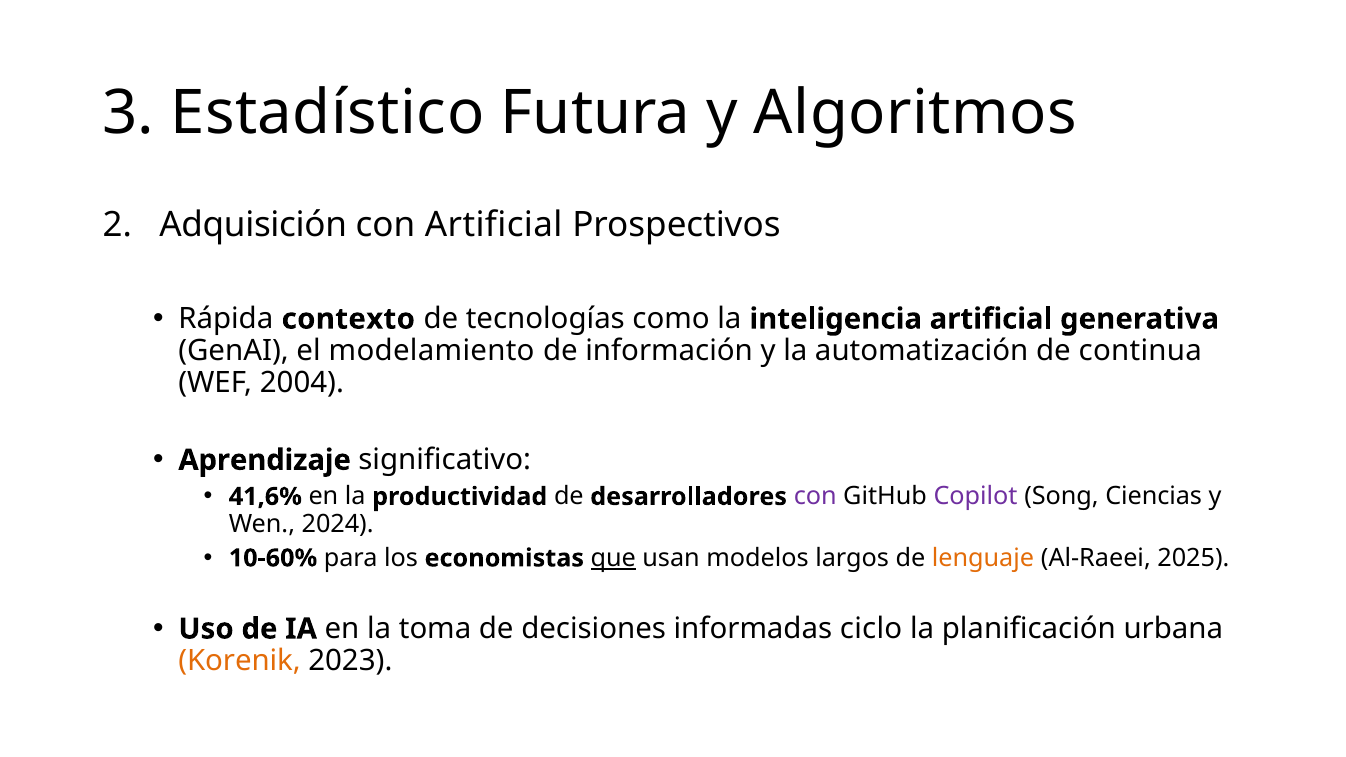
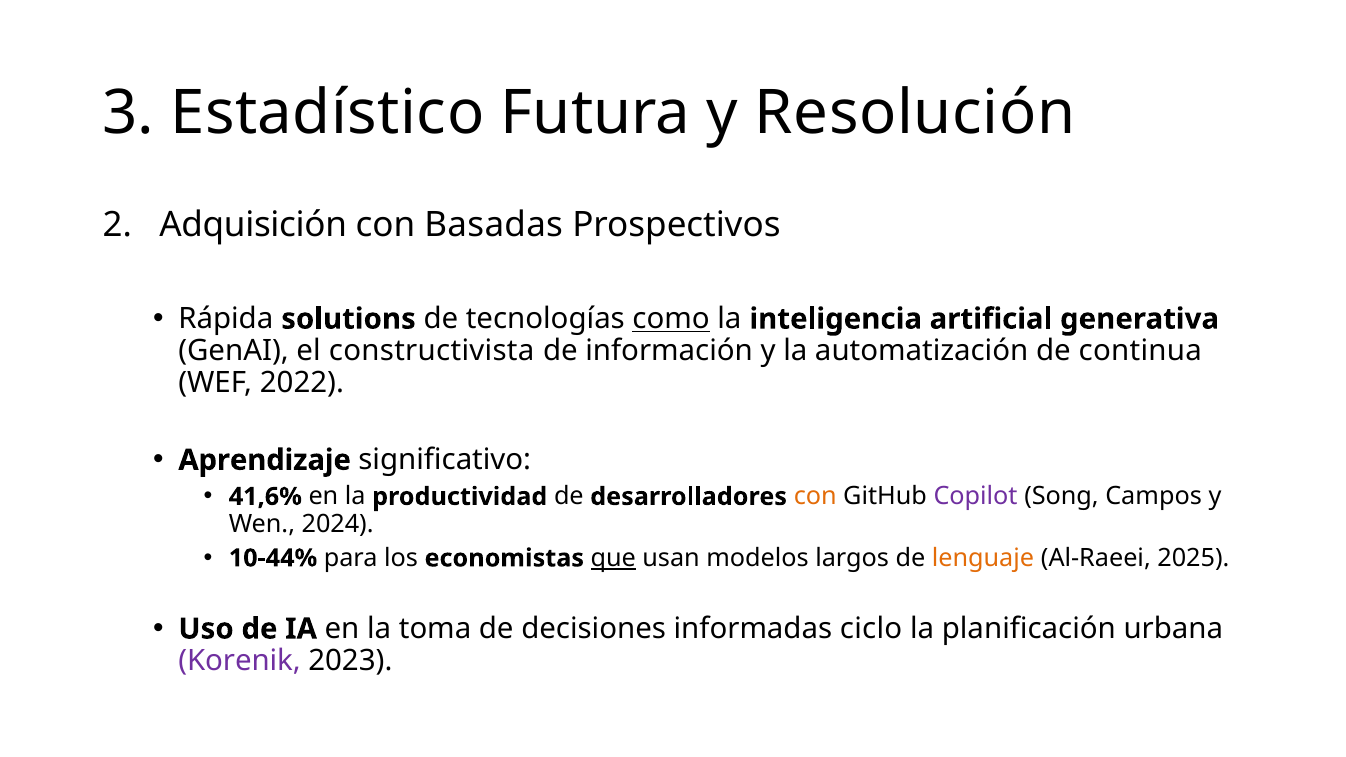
Algoritmos: Algoritmos -> Resolución (915, 113)
con Artificial: Artificial -> Basadas (494, 225)
contexto: contexto -> solutions (348, 319)
como underline: none -> present (671, 319)
modelamiento: modelamiento -> constructivista (432, 351)
2004: 2004 -> 2022 (302, 383)
con colour: purple -> orange (815, 497)
Ciencias: Ciencias -> Campos (1154, 497)
10-60%: 10-60% -> 10-44% (273, 558)
Korenik colour: orange -> purple (240, 661)
